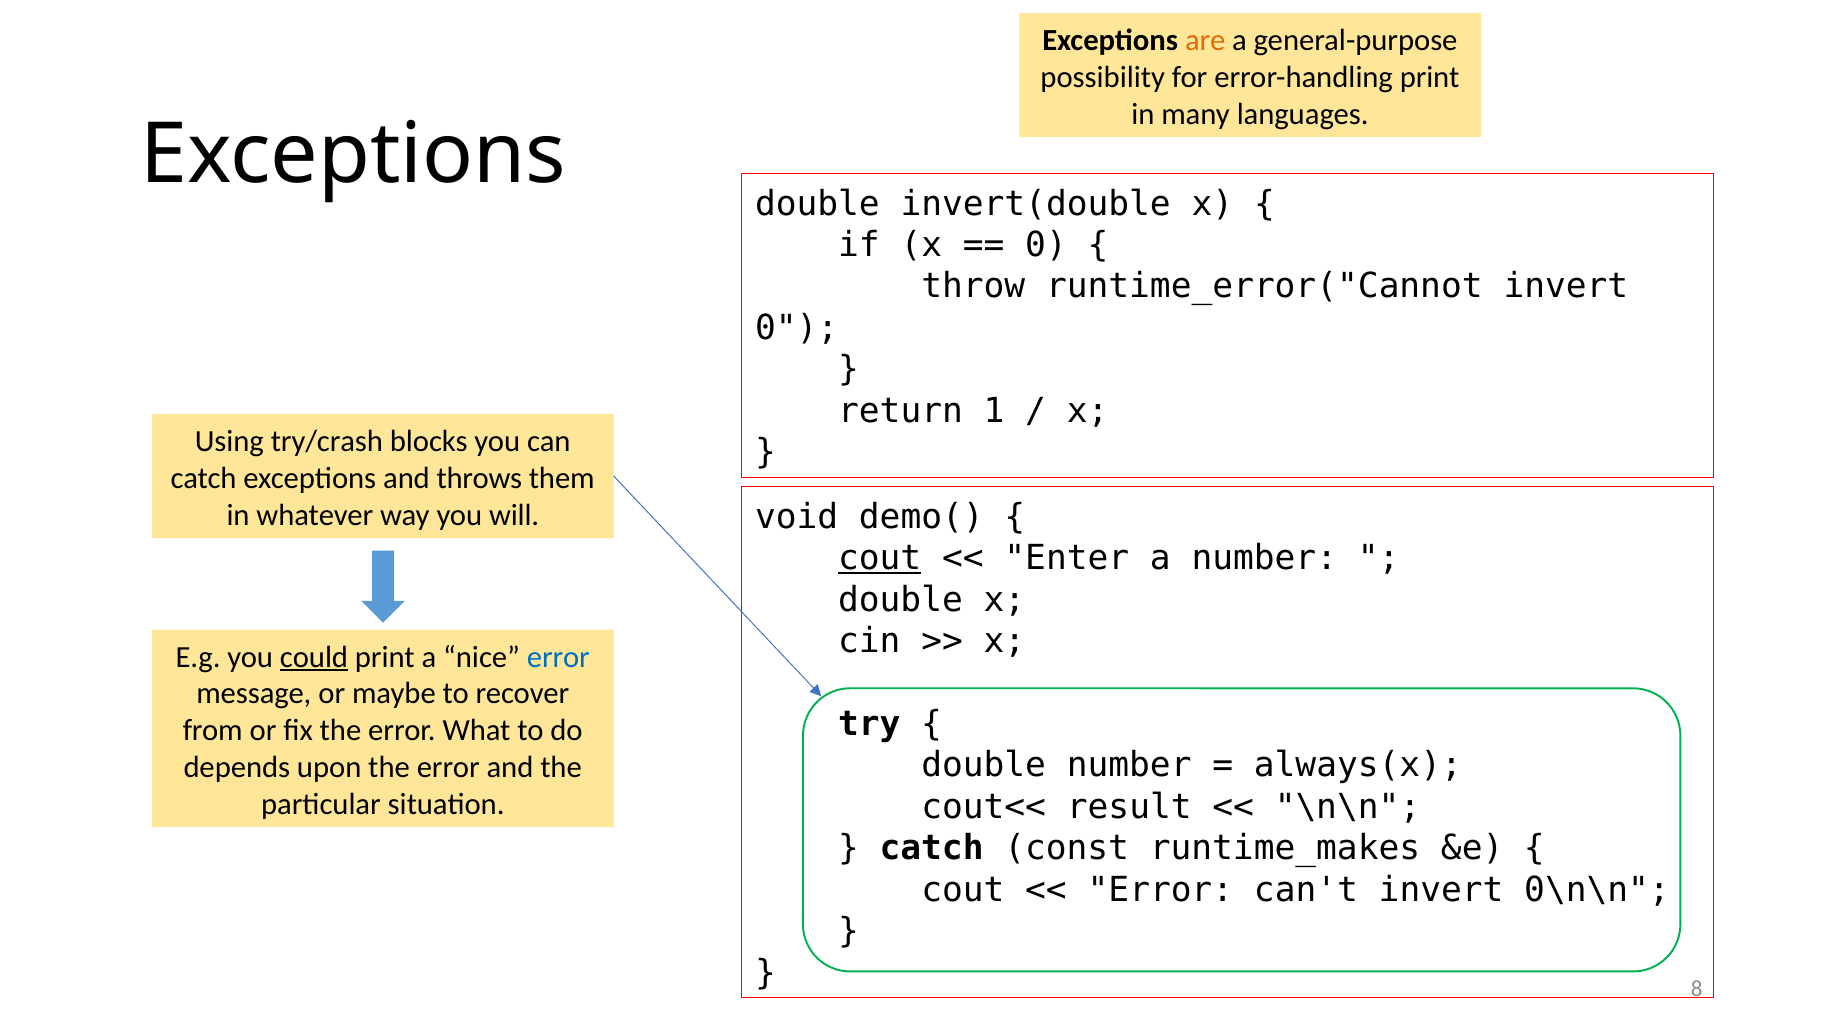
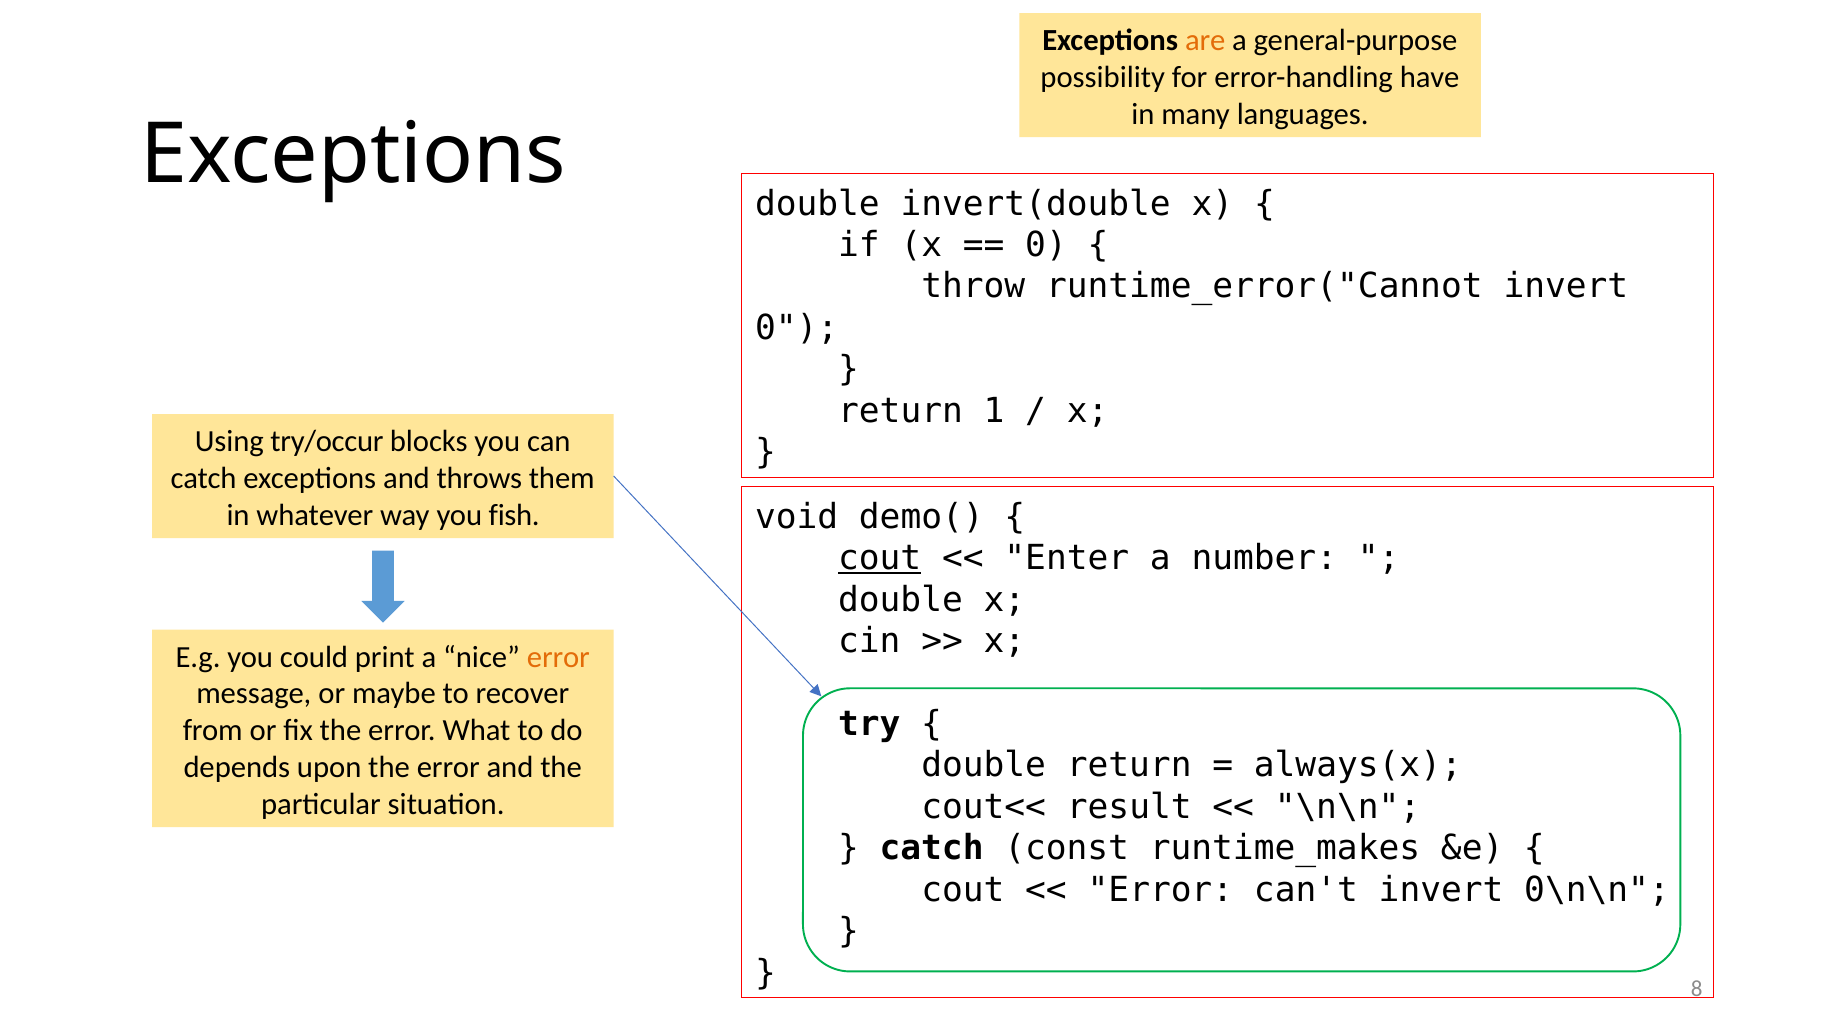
error-handling print: print -> have (1430, 77)
try/crash: try/crash -> try/occur (327, 442)
will: will -> fish (514, 515)
could underline: present -> none (314, 657)
error colour: blue -> orange (558, 657)
double number: number -> return (1129, 766)
